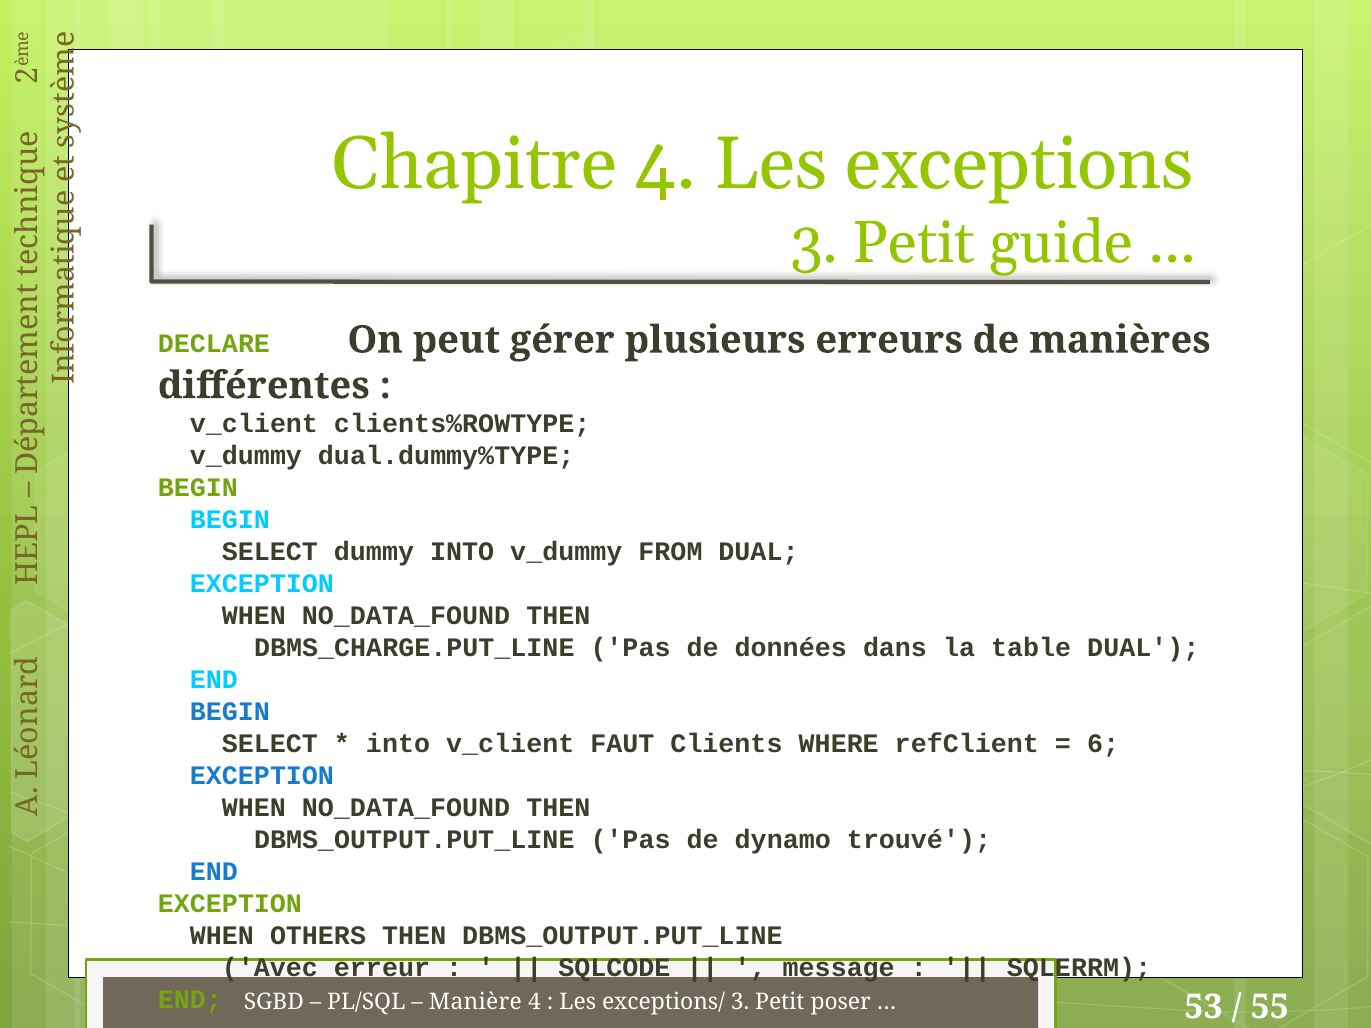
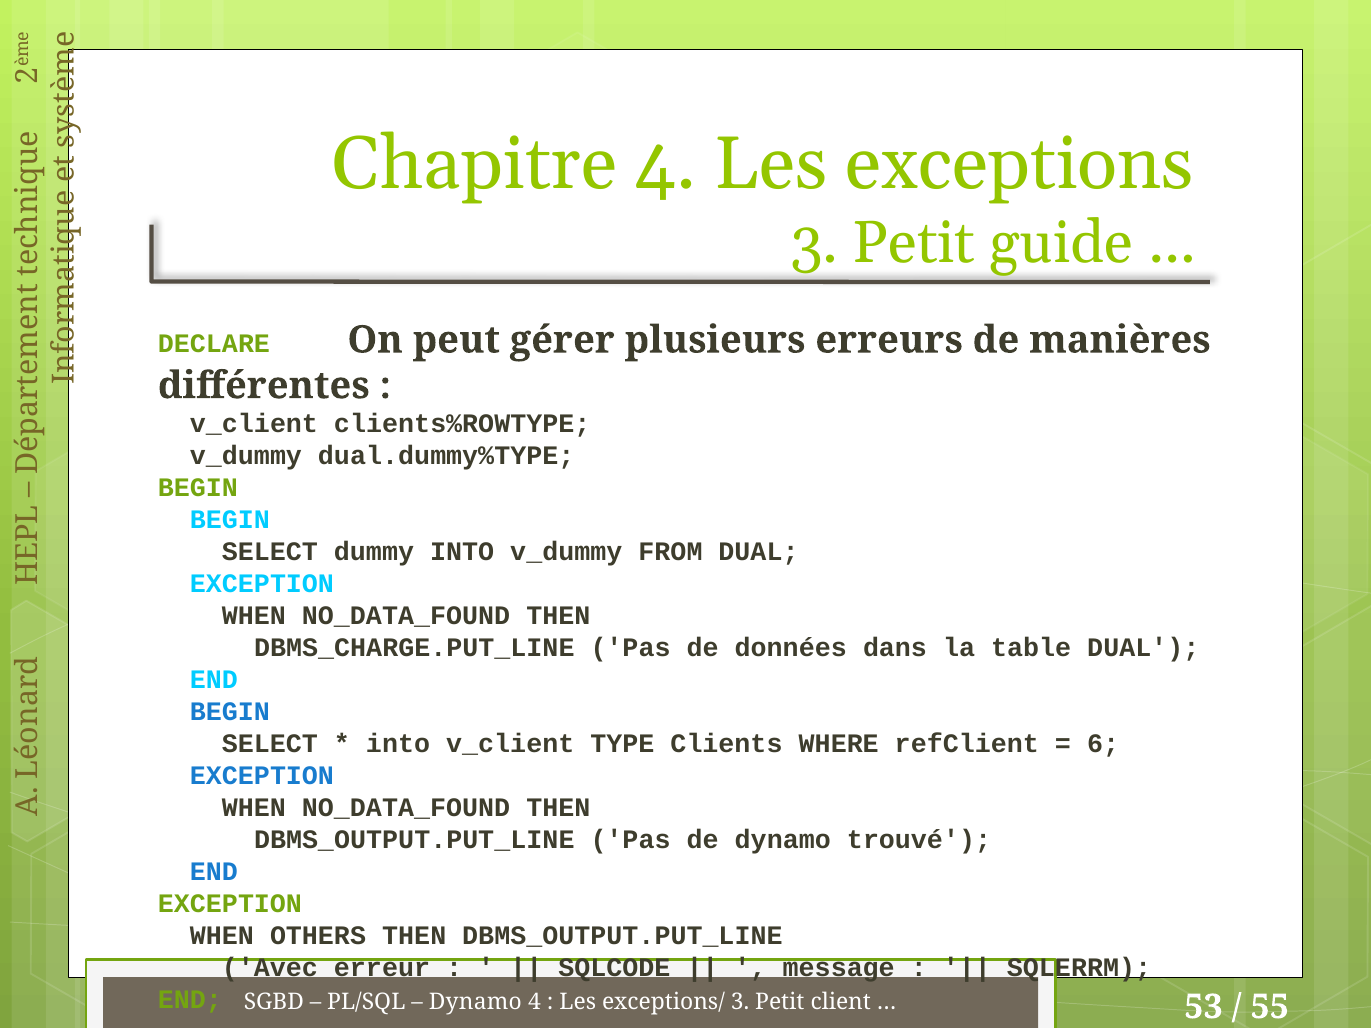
FAUT: FAUT -> TYPE (622, 744)
Manière: Manière -> Dynamo (475, 1002)
poser: poser -> client (841, 1002)
